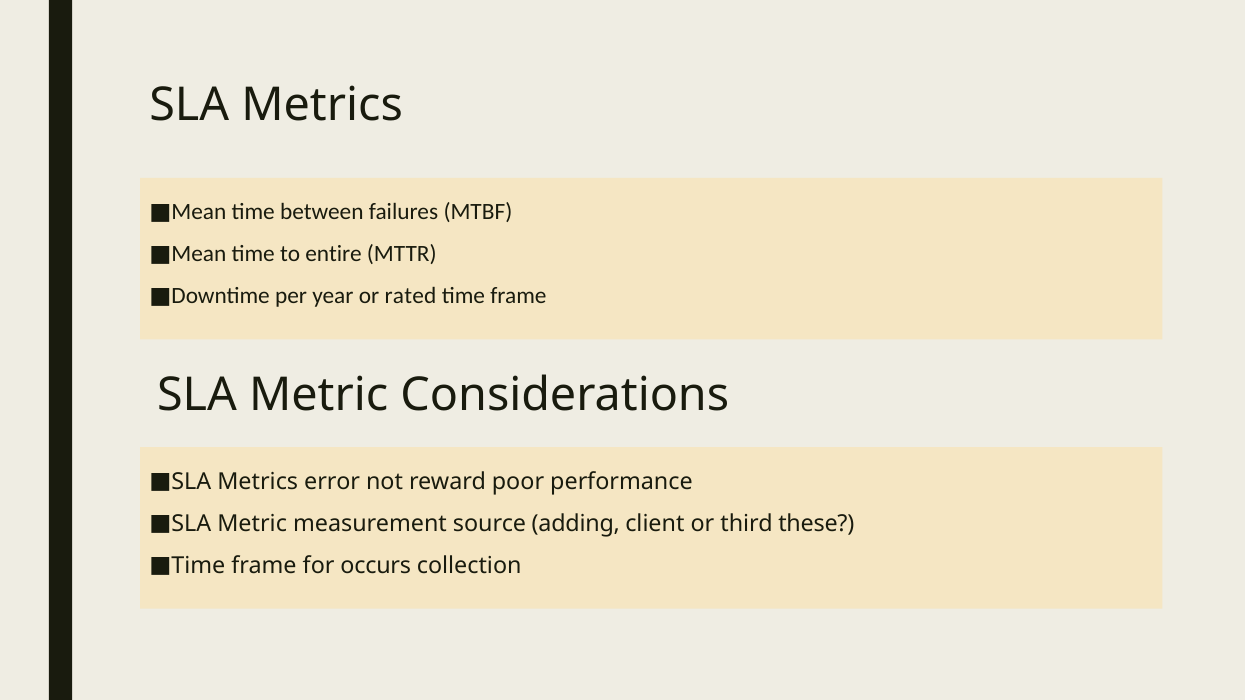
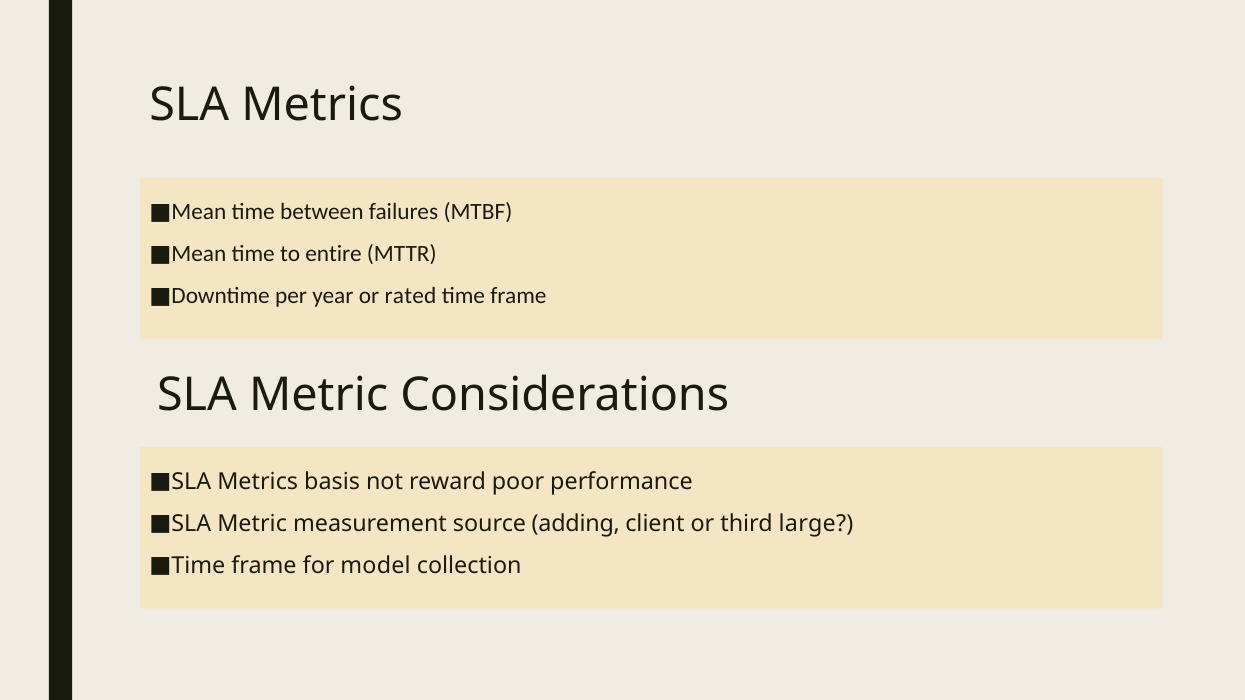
error: error -> basis (332, 482)
these: these -> large (816, 524)
occurs: occurs -> model (376, 566)
